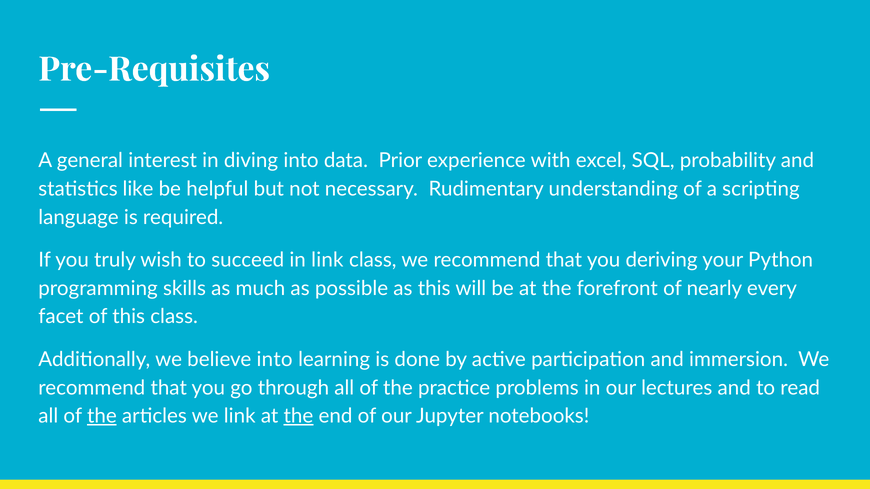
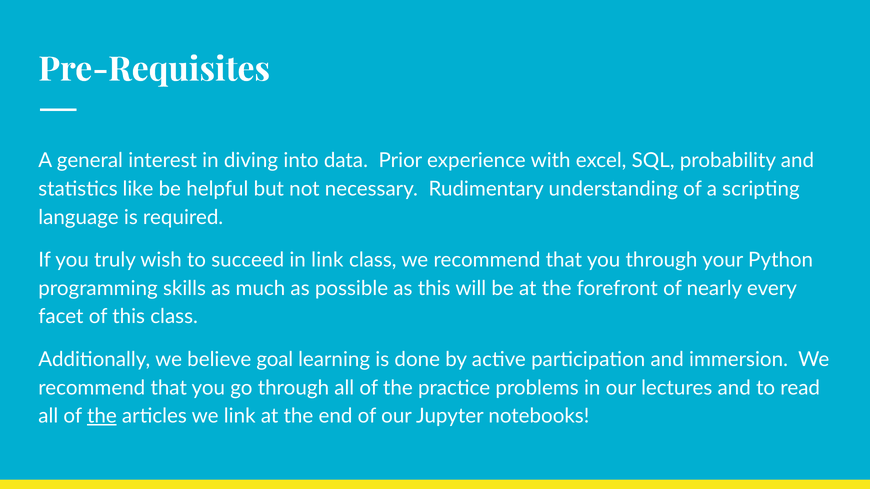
you deriving: deriving -> through (662, 260)
believe into: into -> goal (275, 360)
the underline: present -> none (298, 416)
